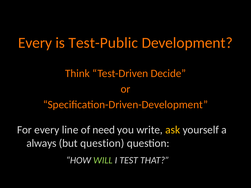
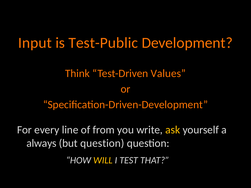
Every: Every -> Input (35, 43)
Decide: Decide -> Values (168, 74)
need: need -> from (104, 130)
WILL colour: light green -> yellow (103, 160)
